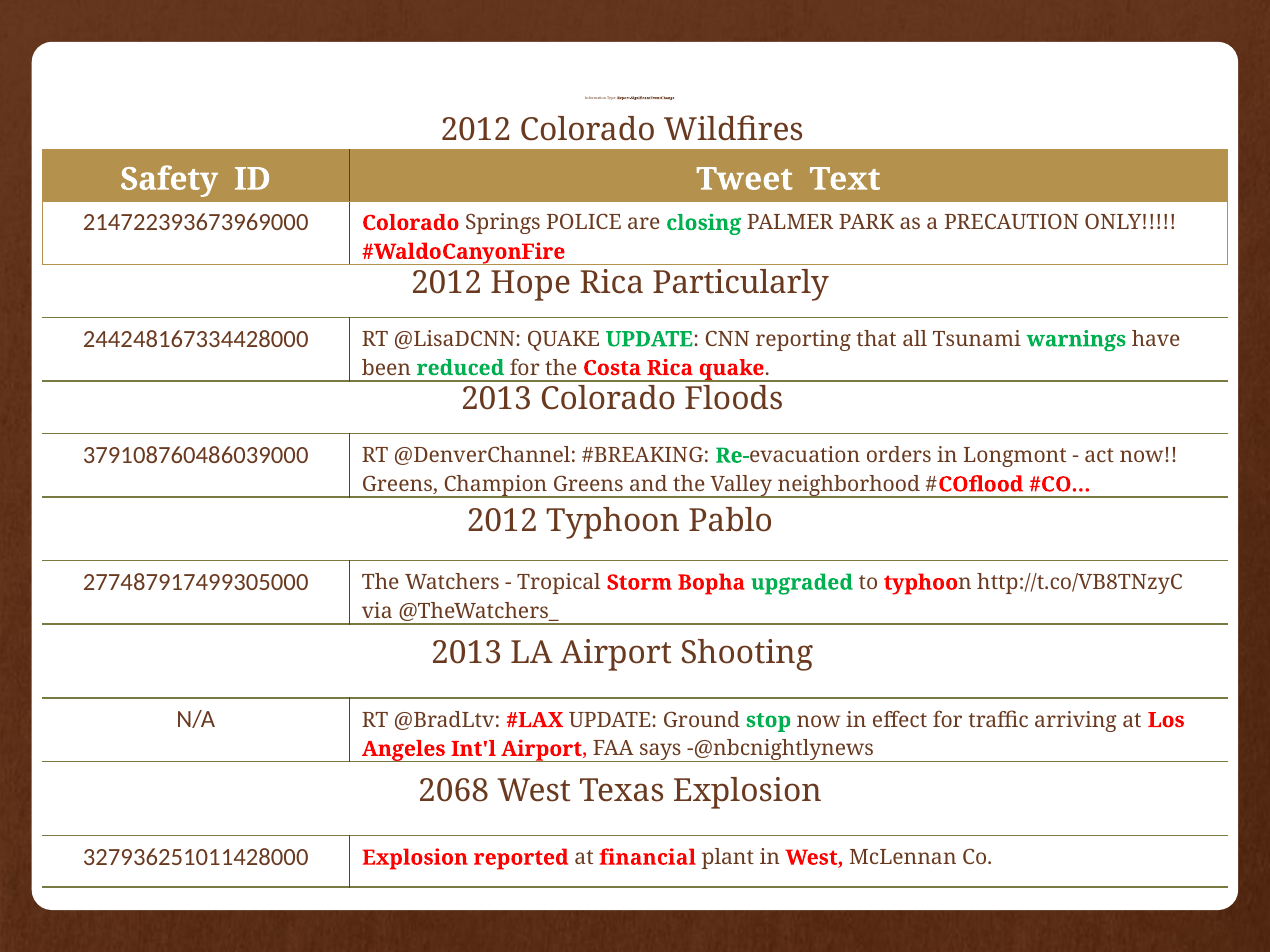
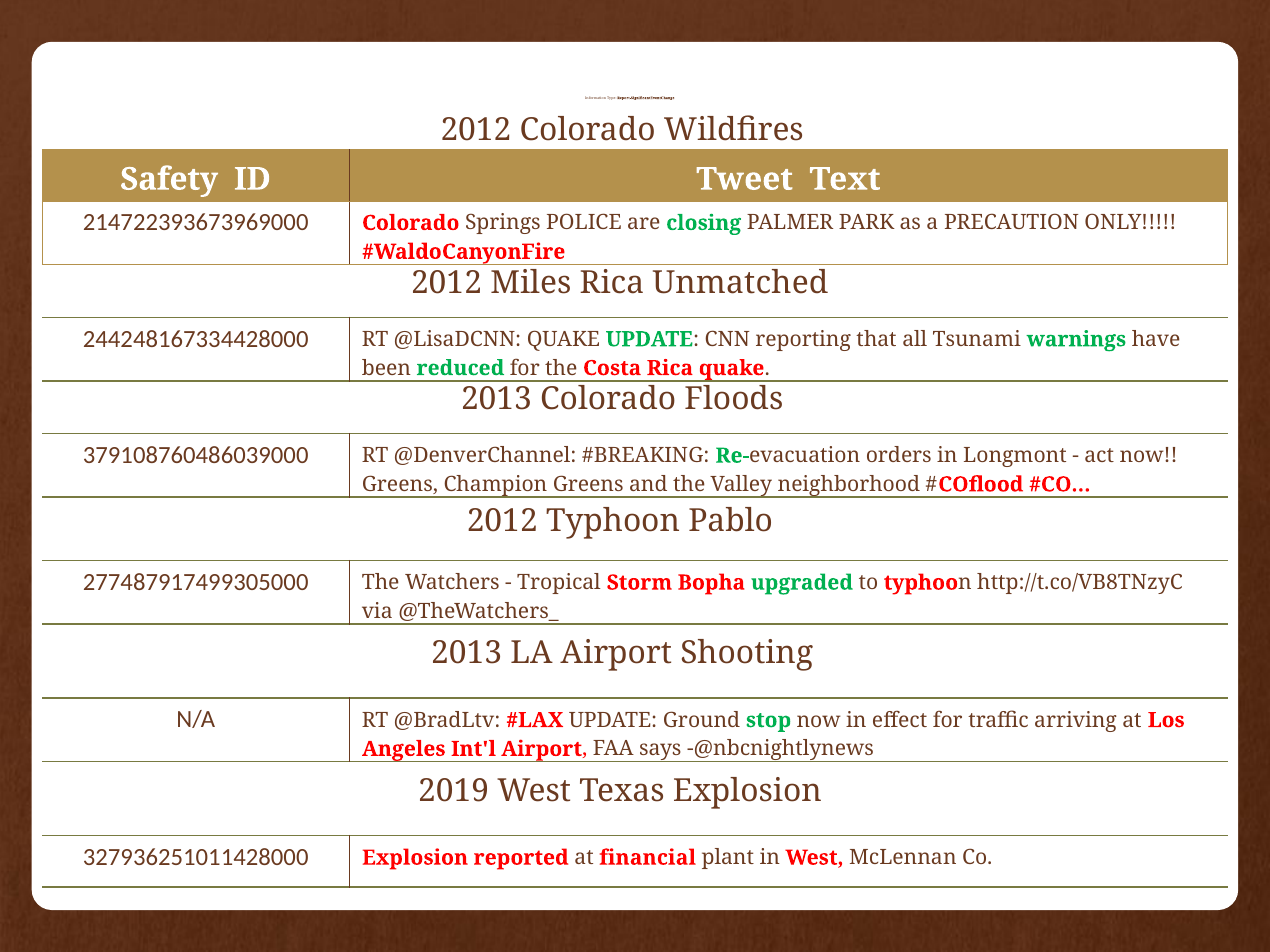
Hope: Hope -> Miles (531, 283)
Particularly: Particularly -> Unmatched (740, 283)
2068: 2068 -> 2019 (454, 791)
